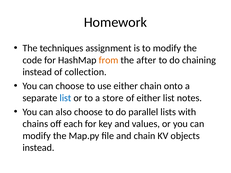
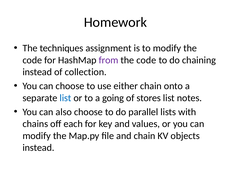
from colour: orange -> purple (109, 60)
after: after -> code (146, 60)
store: store -> going (113, 98)
of either: either -> stores (149, 98)
